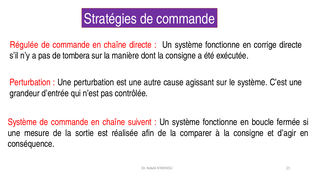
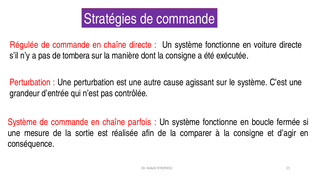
corrige: corrige -> voiture (265, 45)
suivent: suivent -> parfois (140, 122)
